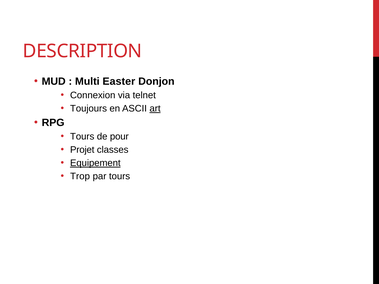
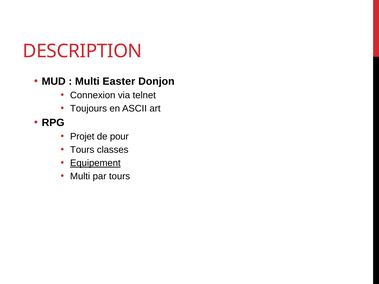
art underline: present -> none (155, 109)
Tours: Tours -> Projet (82, 137)
Projet: Projet -> Tours (82, 150)
Trop: Trop -> Multi (80, 176)
